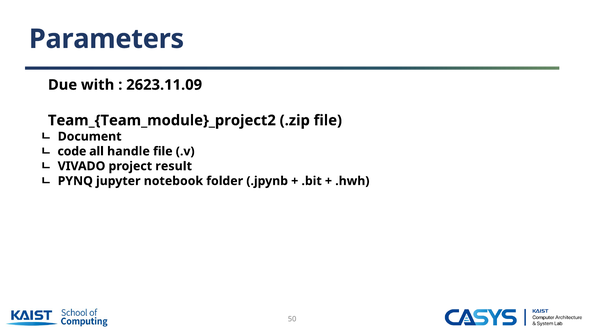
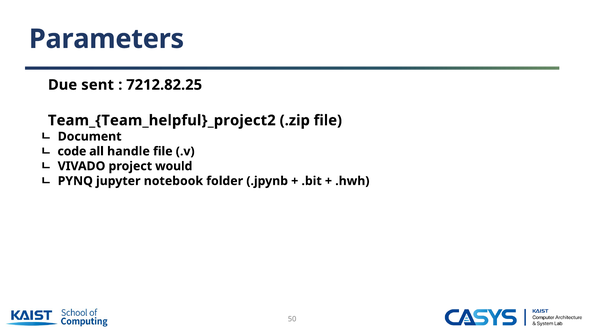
with: with -> sent (98, 85)
2623.11.09: 2623.11.09 -> 7212.82.25 (164, 85)
Team_{Team_module}_project2: Team_{Team_module}_project2 -> Team_{Team_helpful}_project2 (162, 120)
result: result -> would (174, 166)
